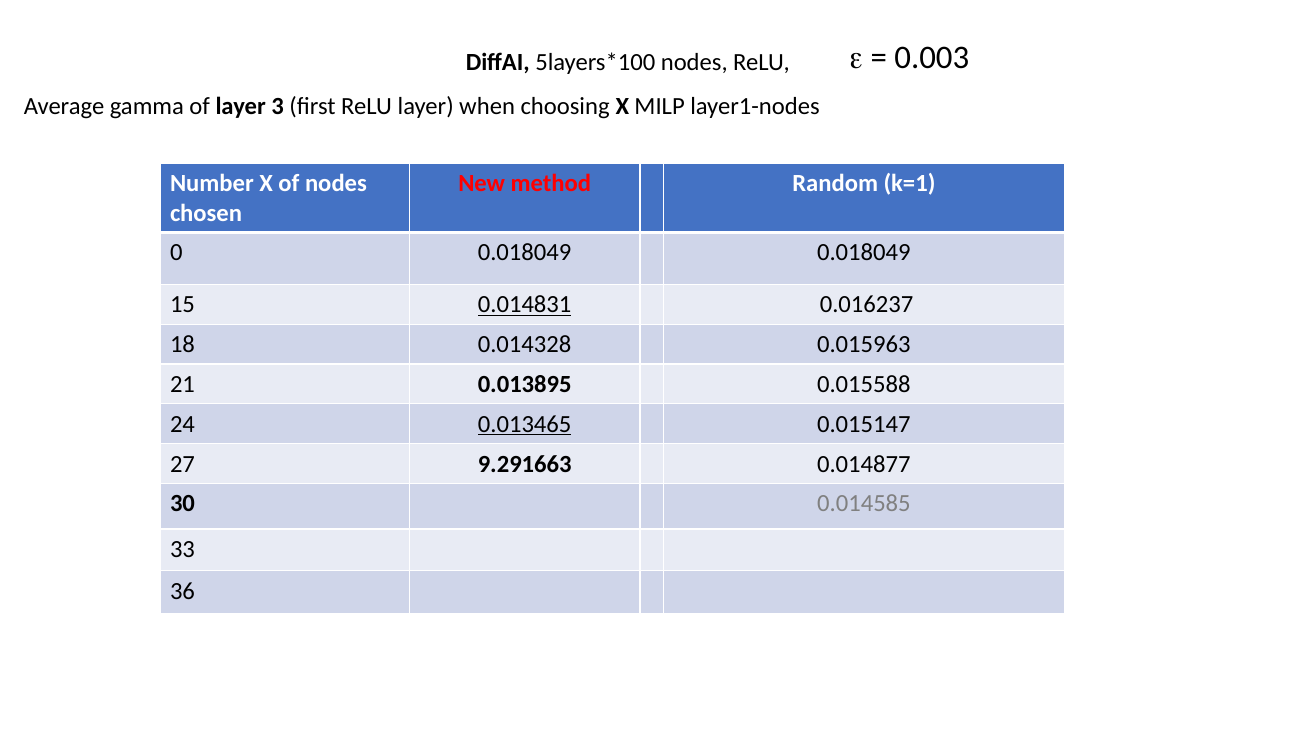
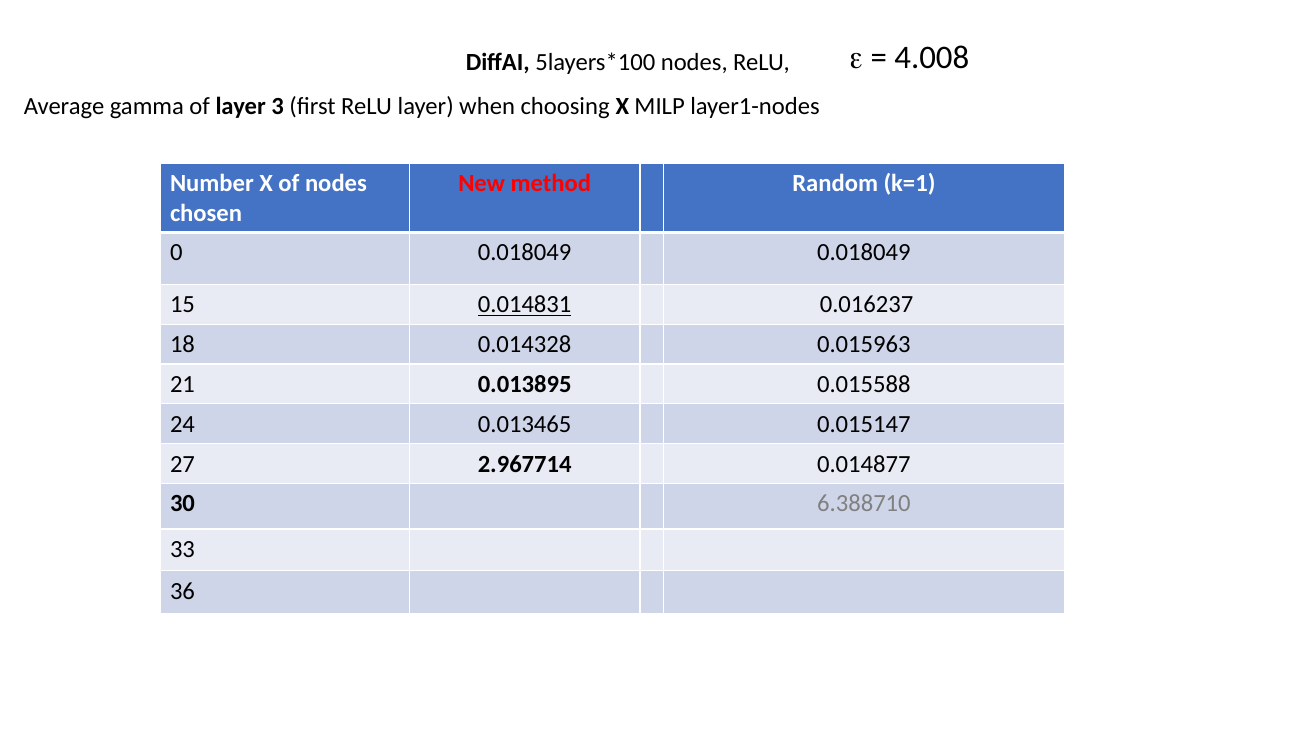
0.003: 0.003 -> 4.008 (932, 57)
0.013465 underline: present -> none (525, 424)
9.291663: 9.291663 -> 2.967714 (525, 464)
0.014585: 0.014585 -> 6.388710 (864, 504)
